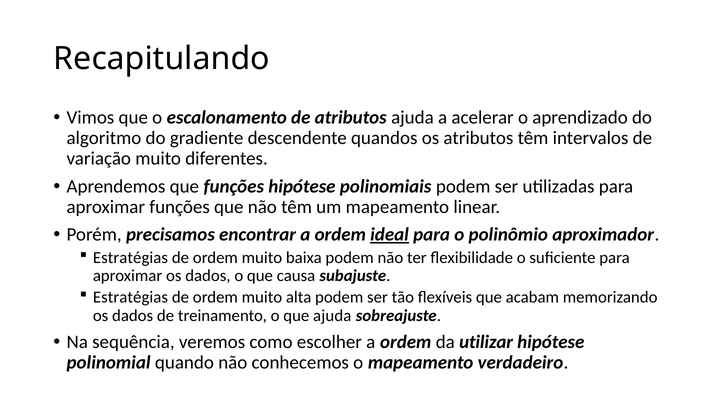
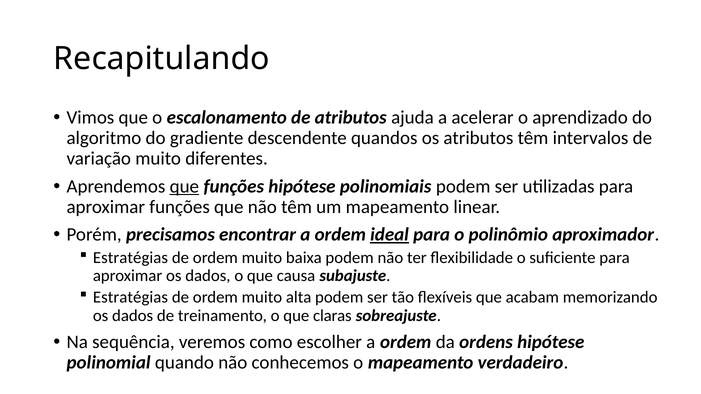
que underline: none -> present (184, 187)
que ajuda: ajuda -> claras (332, 316)
utilizar: utilizar -> ordens (486, 342)
